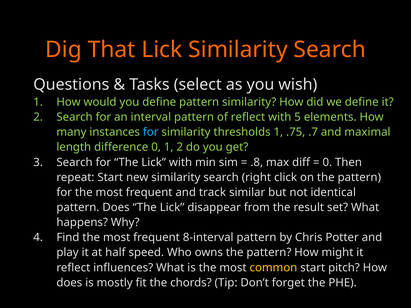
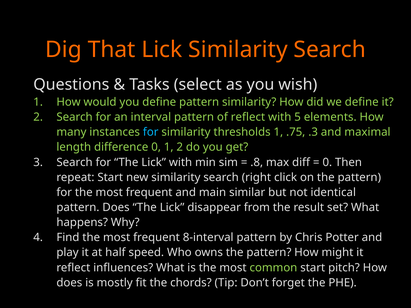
.7: .7 -> .3 (313, 132)
track: track -> main (213, 193)
common colour: yellow -> light green (273, 268)
